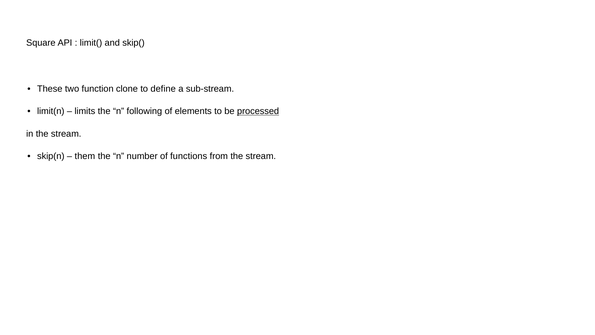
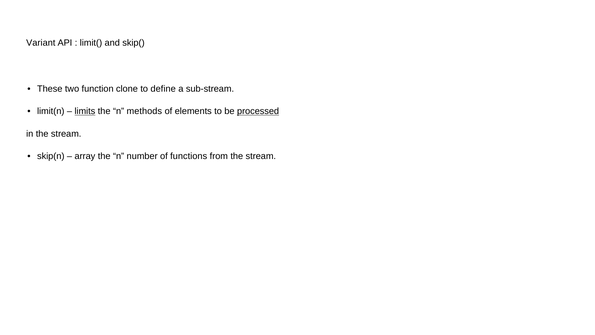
Square: Square -> Variant (41, 43)
limits underline: none -> present (85, 111)
following: following -> methods (144, 111)
them: them -> array (85, 156)
